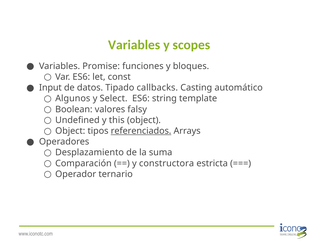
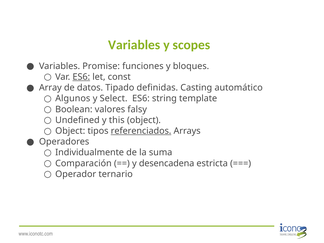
ES6 underline: none -> present (81, 77)
Input: Input -> Array (50, 88)
callbacks: callbacks -> definidas (157, 88)
Desplazamiento: Desplazamiento -> Individualmente (90, 153)
constructora: constructora -> desencadena (167, 163)
